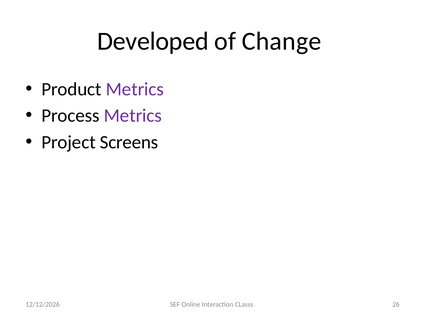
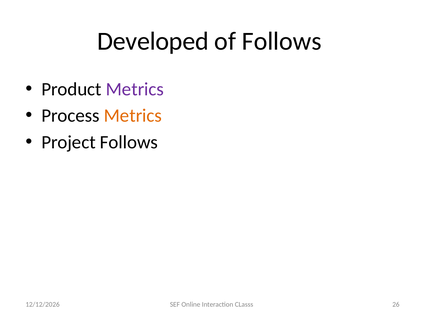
of Change: Change -> Follows (282, 41)
Metrics colour: purple -> orange (133, 116)
Project Screens: Screens -> Follows (129, 142)
